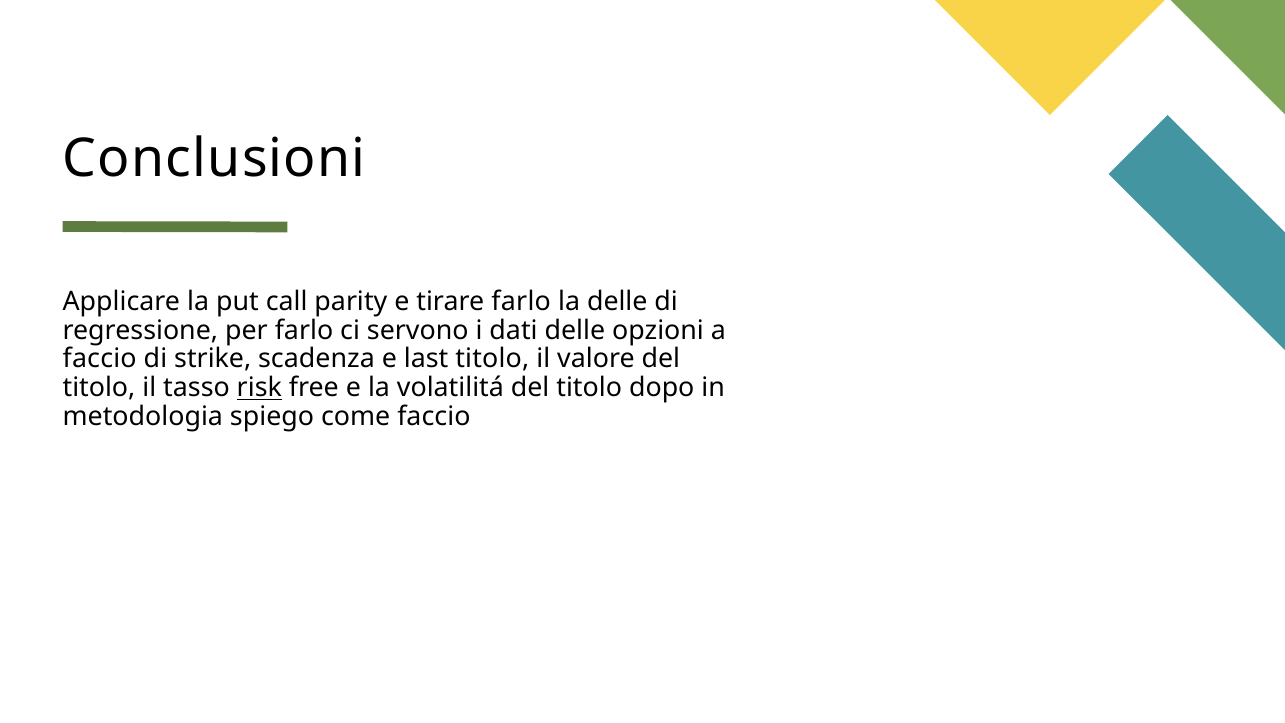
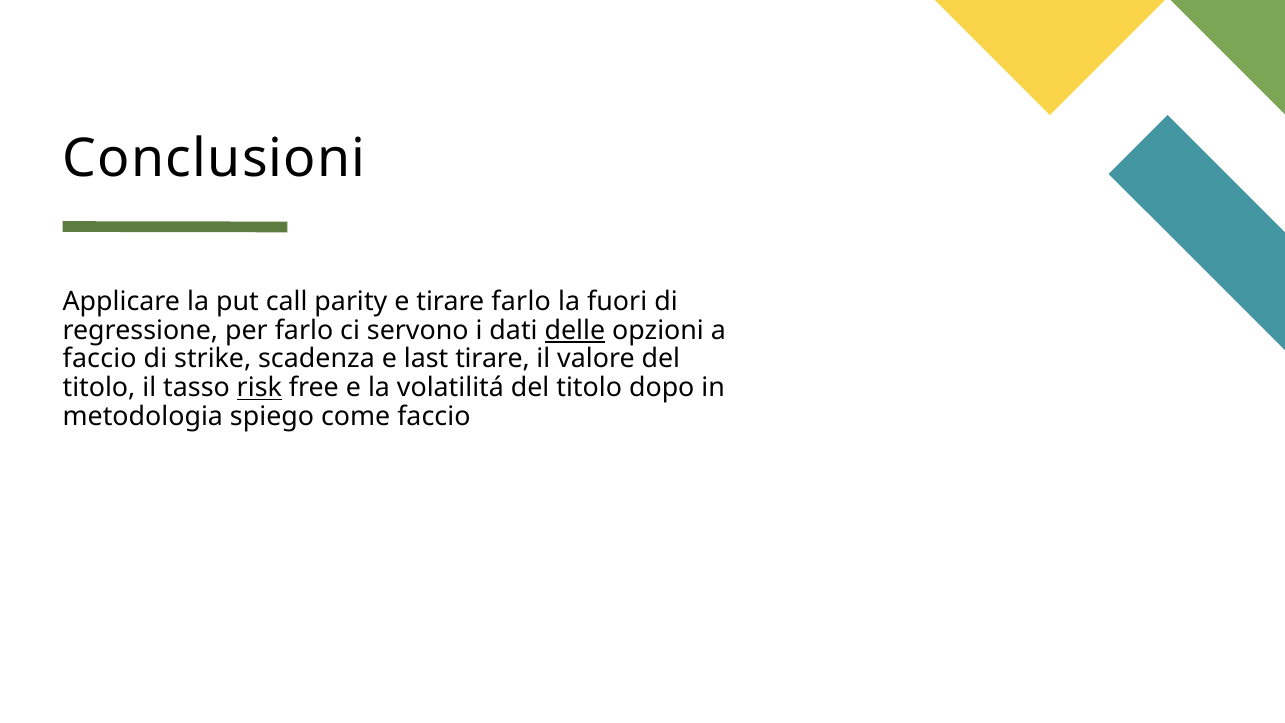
la delle: delle -> fuori (617, 301)
delle underline: none -> present (575, 330)
last titolo: titolo -> tirare (493, 359)
